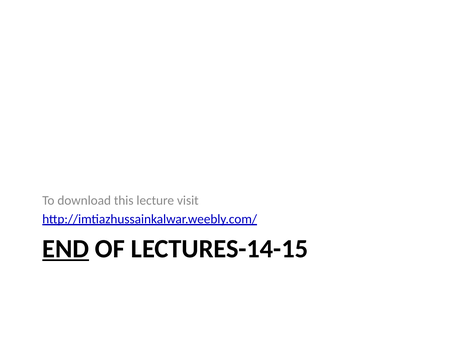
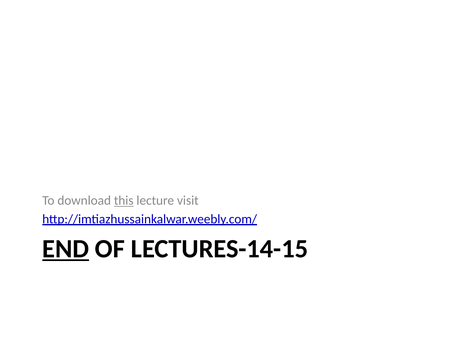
this underline: none -> present (124, 201)
